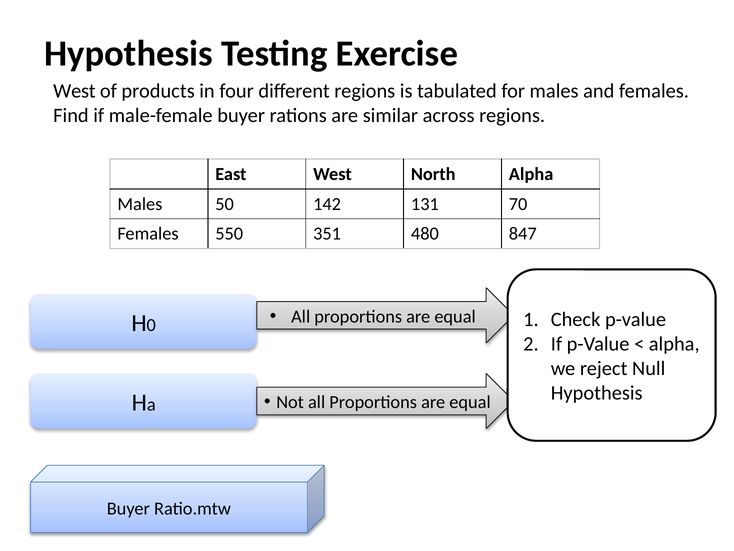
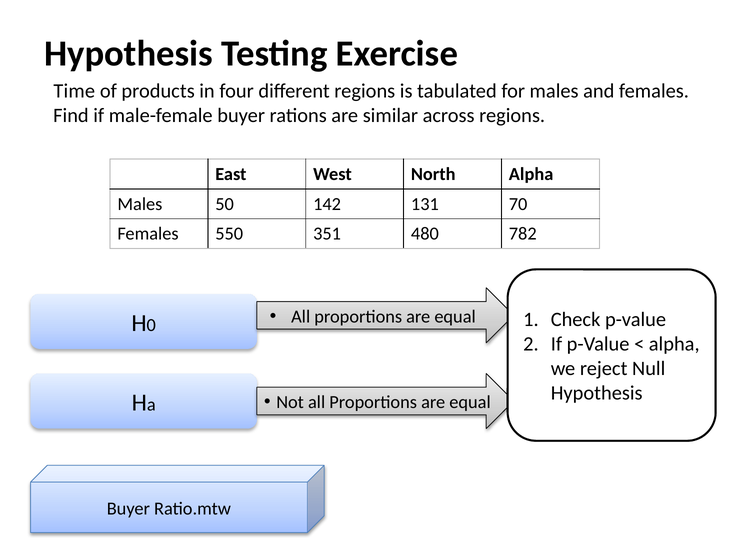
West: West -> Time (74, 91)
847: 847 -> 782 (523, 234)
